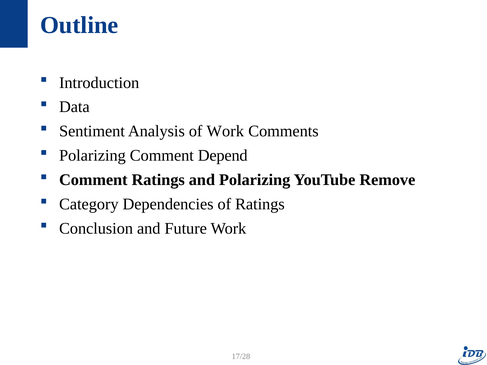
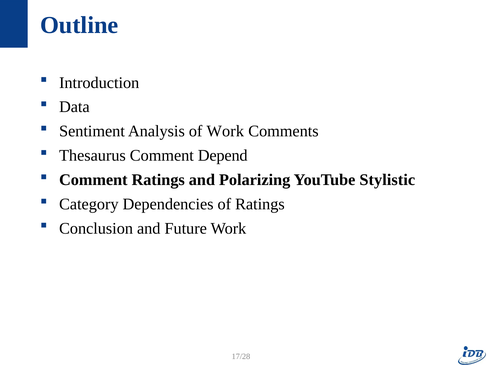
Polarizing: Polarizing -> Thesaurus (92, 156)
Remove: Remove -> Stylistic (387, 180)
